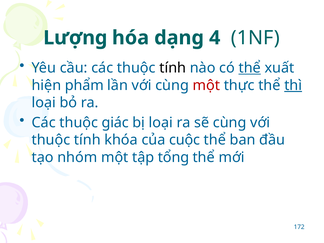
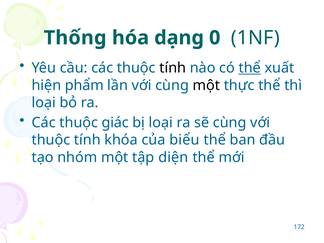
Lượng: Lượng -> Thống (75, 38)
4: 4 -> 0 (215, 38)
một colour: red -> black (206, 85)
thì underline: present -> none (293, 85)
cuộc: cuộc -> biểu (184, 140)
tổng: tổng -> diện (173, 157)
